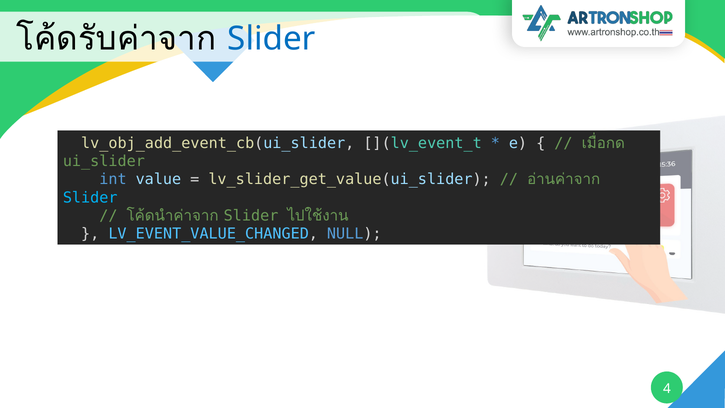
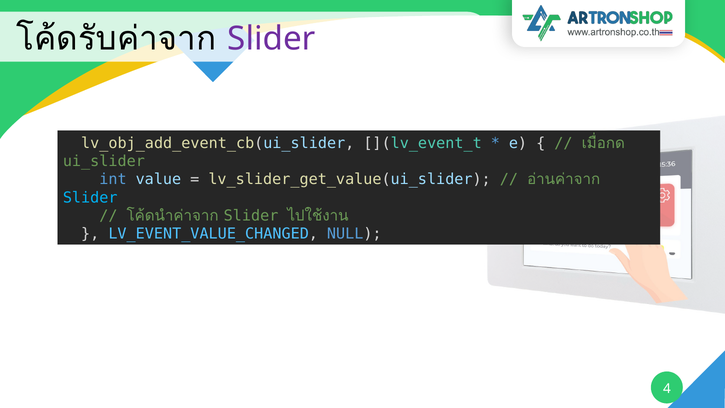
Slider colour: blue -> purple (272, 39)
